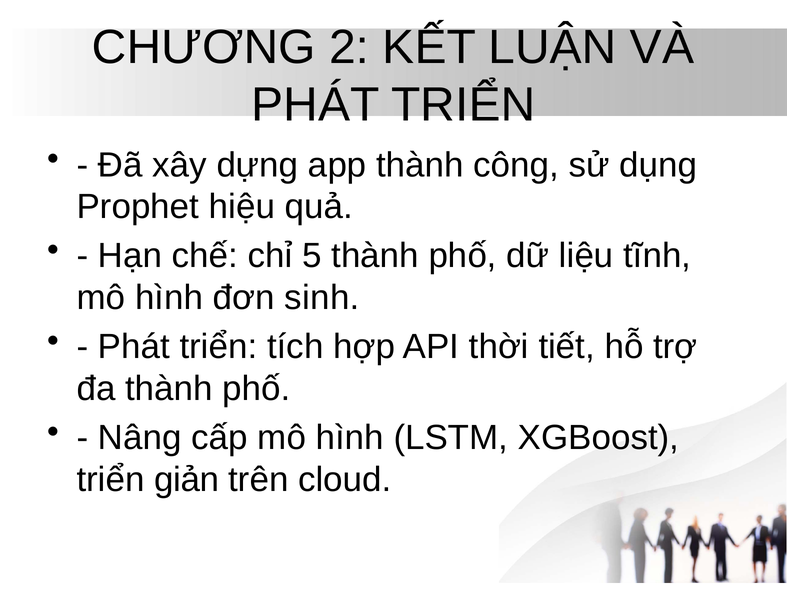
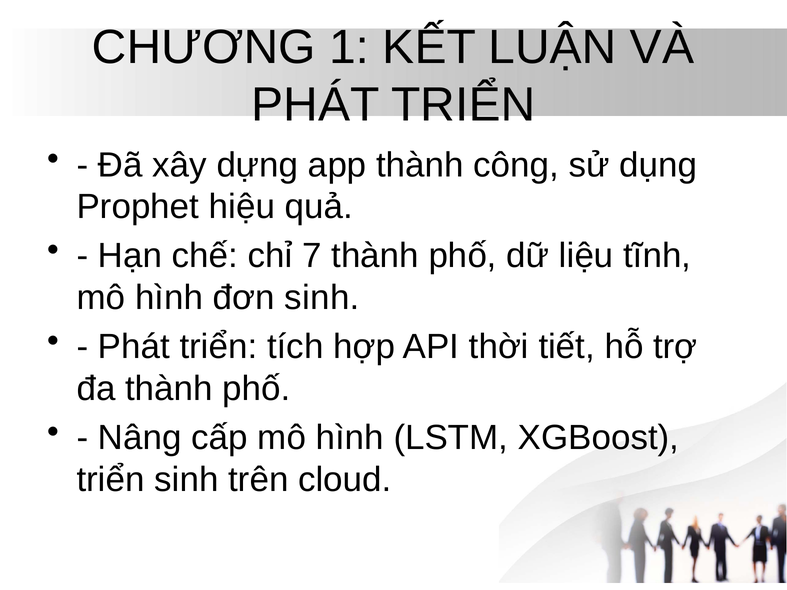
2: 2 -> 1 (349, 47)
5: 5 -> 7 (312, 256)
triển giản: giản -> sinh (186, 480)
